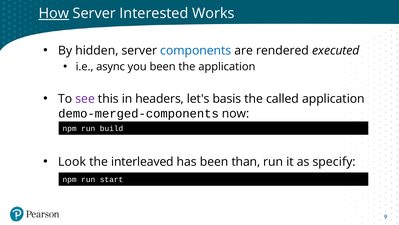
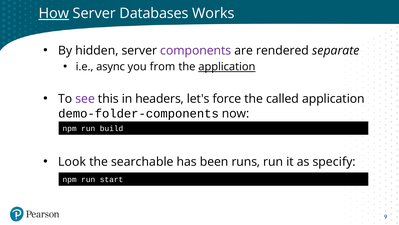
Interested: Interested -> Databases (154, 13)
components colour: blue -> purple (196, 51)
executed: executed -> separate (336, 51)
you been: been -> from (163, 67)
application underline: none -> present (227, 67)
basis: basis -> force (227, 99)
demo-merged-components: demo-merged-components -> demo-folder-components (139, 113)
interleaved: interleaved -> searchable (142, 161)
than: than -> runs (246, 161)
